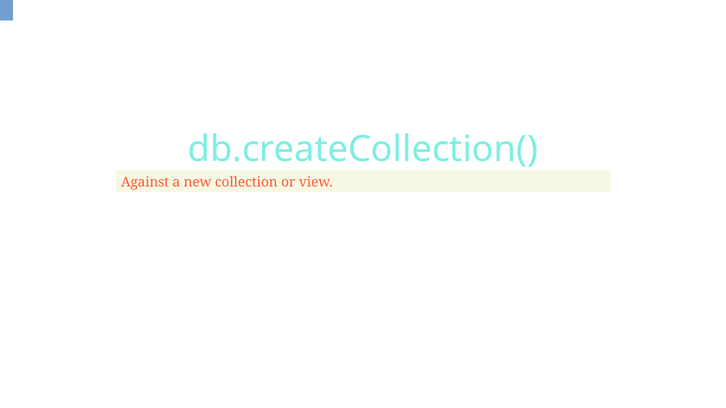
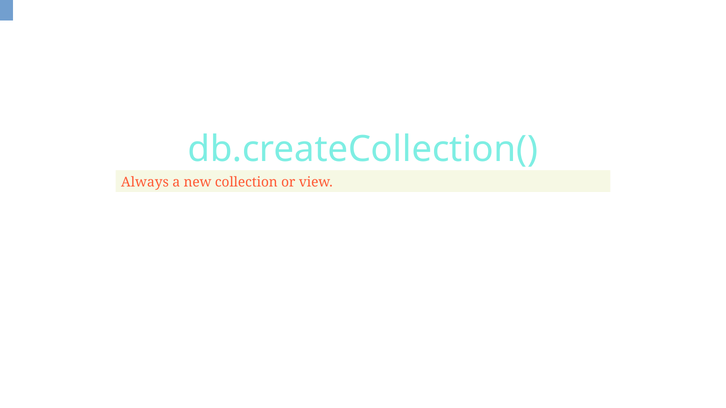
Against: Against -> Always (145, 182)
